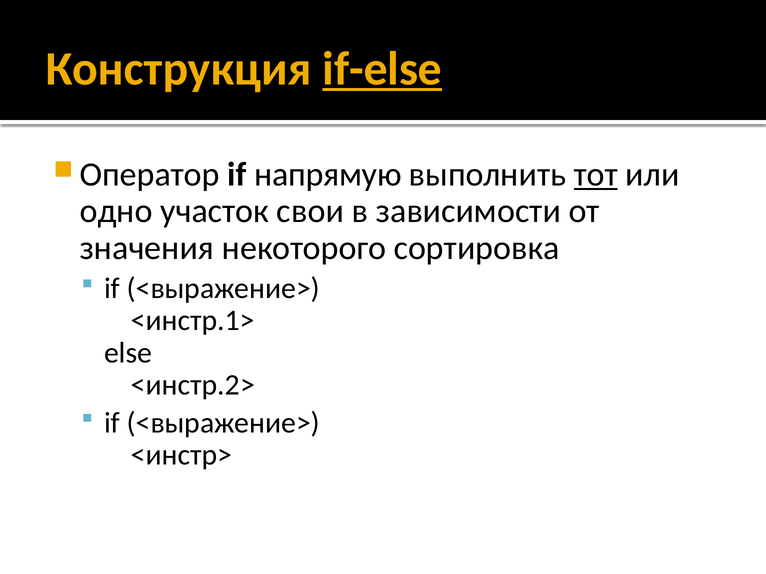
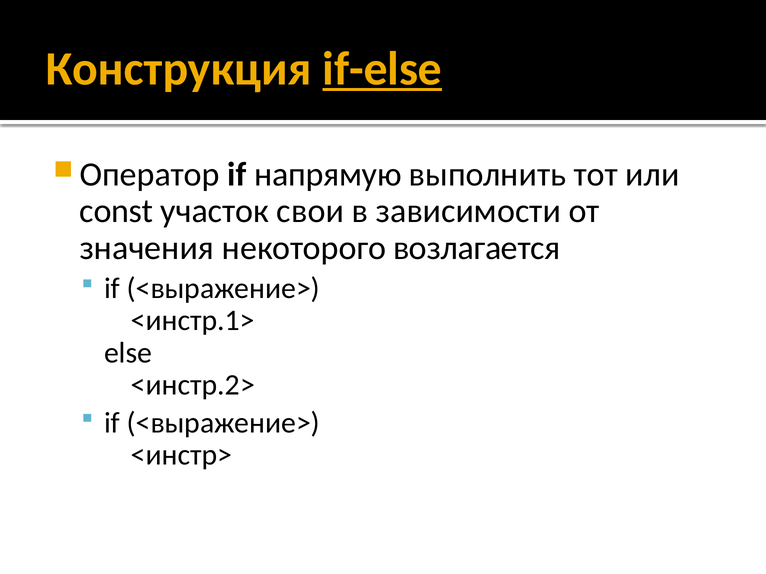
тот underline: present -> none (596, 175)
одно: одно -> const (116, 211)
сортировка: сортировка -> возлагается (477, 248)
